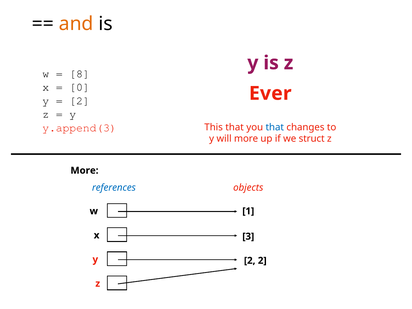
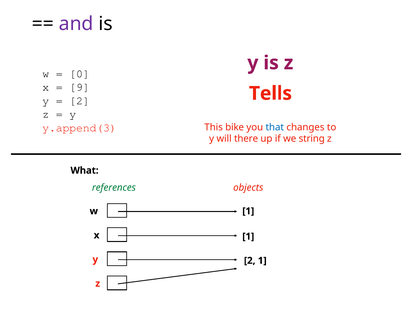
and colour: orange -> purple (76, 24)
8: 8 -> 0 (79, 74)
0: 0 -> 9 (79, 87)
Ever: Ever -> Tells (270, 93)
This that: that -> bike (235, 127)
will more: more -> there (246, 139)
struct: struct -> string (312, 139)
More: More -> What (85, 170)
references colour: blue -> green (114, 188)
3: 3 -> 1 (248, 236)
2 2: 2 -> 1 (262, 261)
